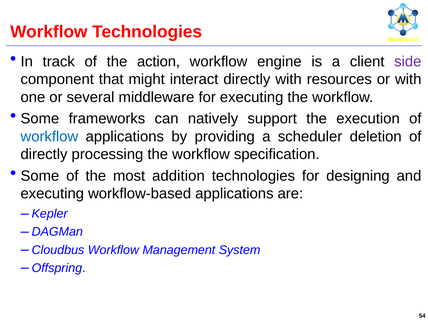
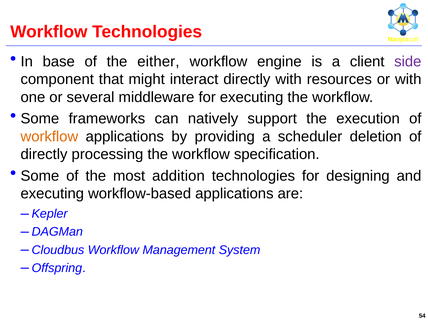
track: track -> base (59, 62)
action: action -> either (158, 62)
workflow colour: blue -> orange (49, 137)
